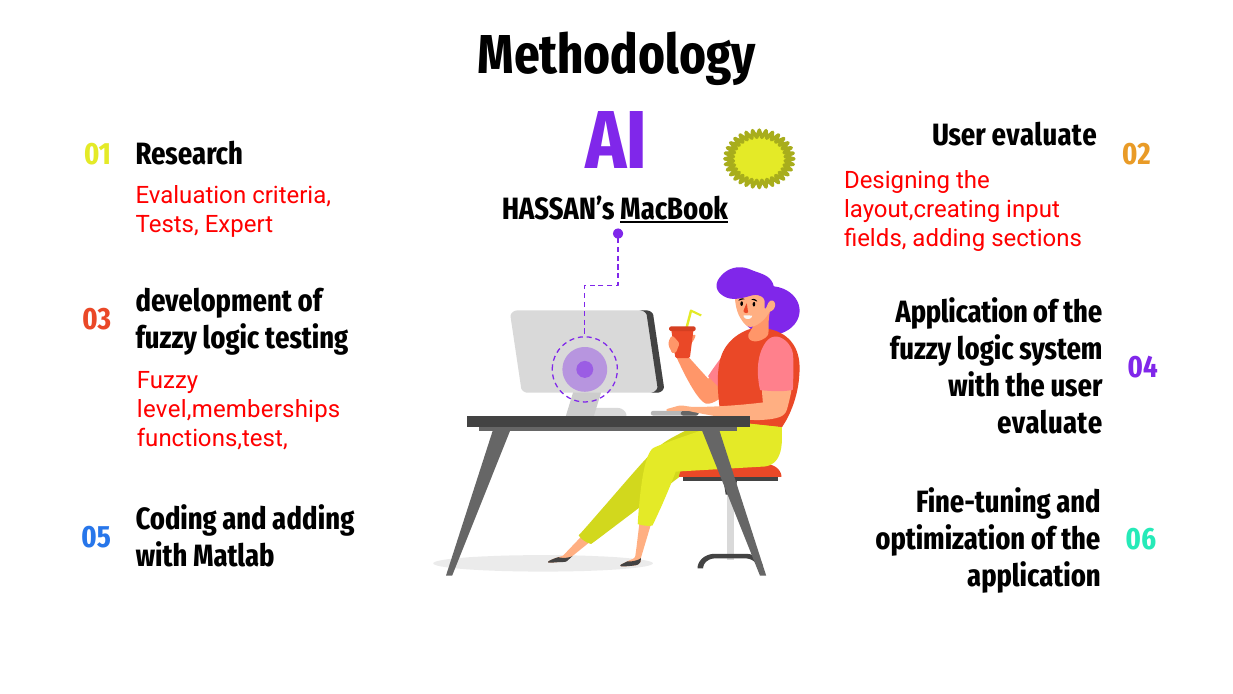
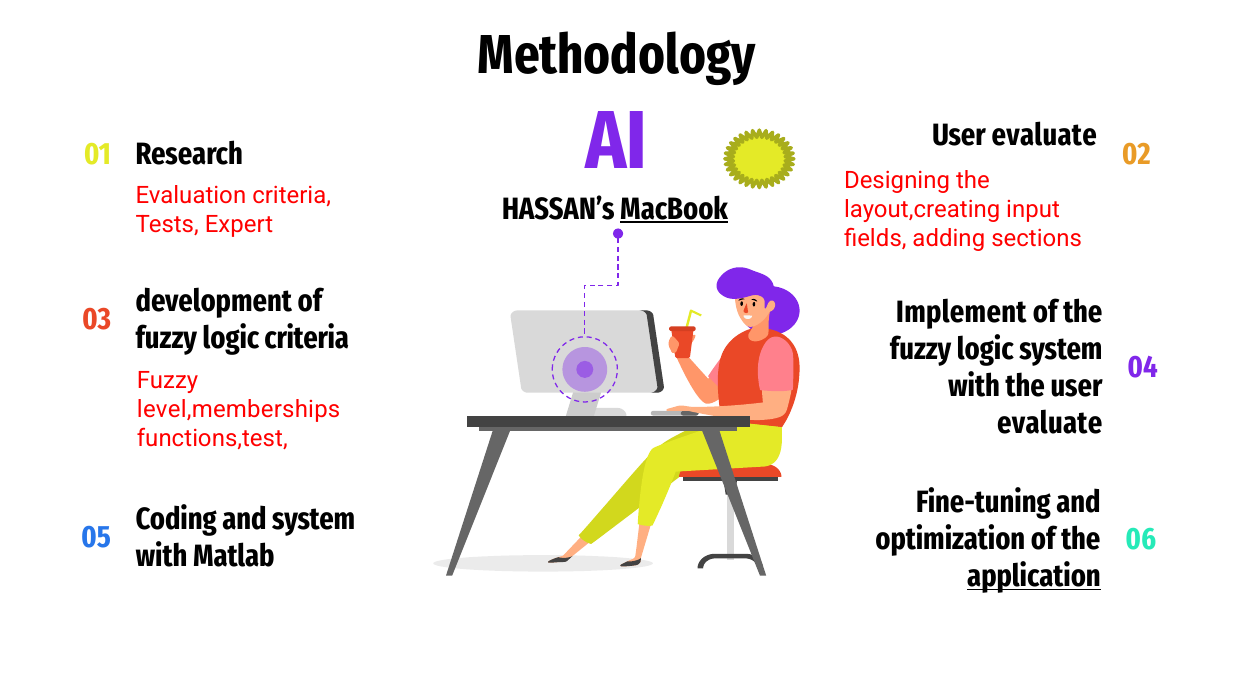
Application: Application -> Implement (961, 312)
logic testing: testing -> criteria (307, 338)
and adding: adding -> system (314, 519)
application underline: none -> present (1034, 576)
